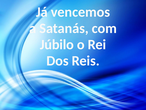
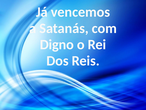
Júbilo: Júbilo -> Digno (57, 44)
